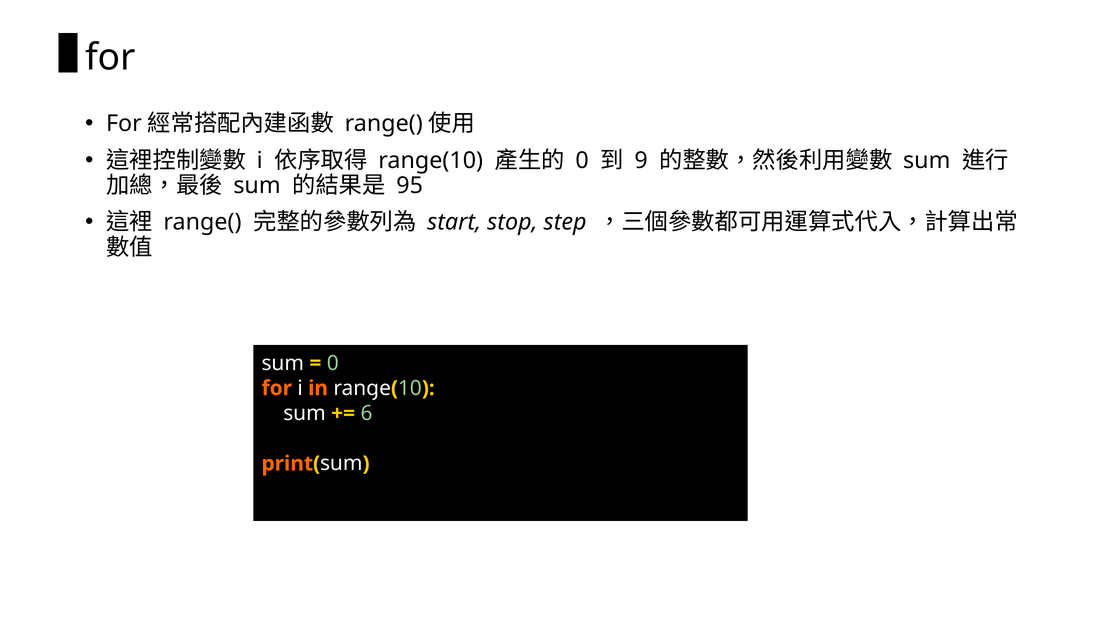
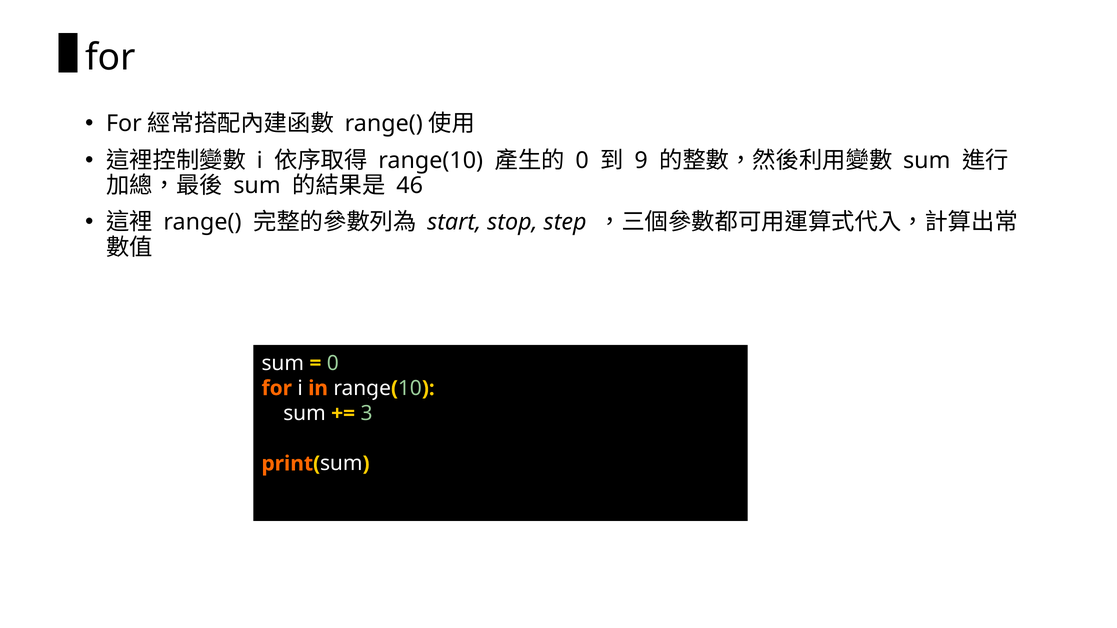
95: 95 -> 46 (410, 186)
6: 6 -> 3 (367, 414)
